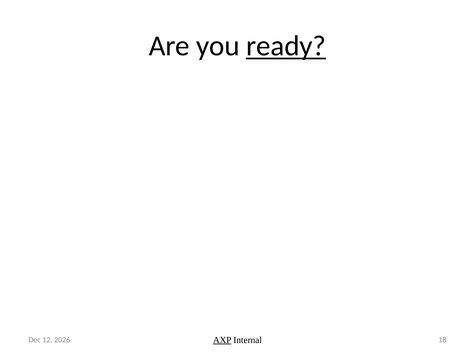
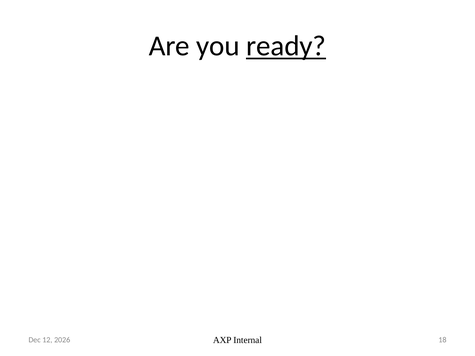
AXP underline: present -> none (222, 340)
